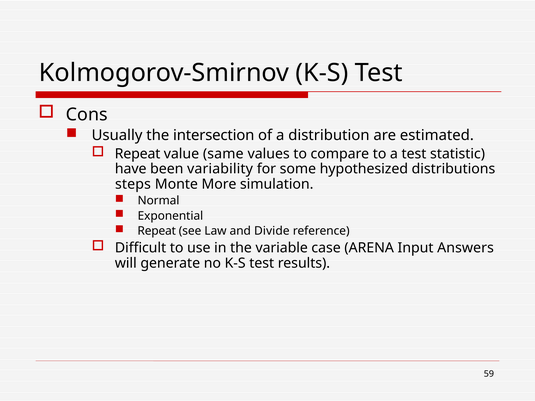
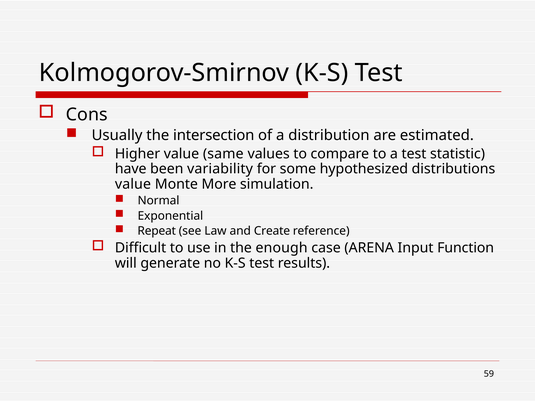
Repeat: Repeat -> Higher (138, 154)
steps: steps -> value (133, 184)
Divide: Divide -> Create (272, 231)
variable: variable -> enough (282, 248)
Answers: Answers -> Function (466, 248)
